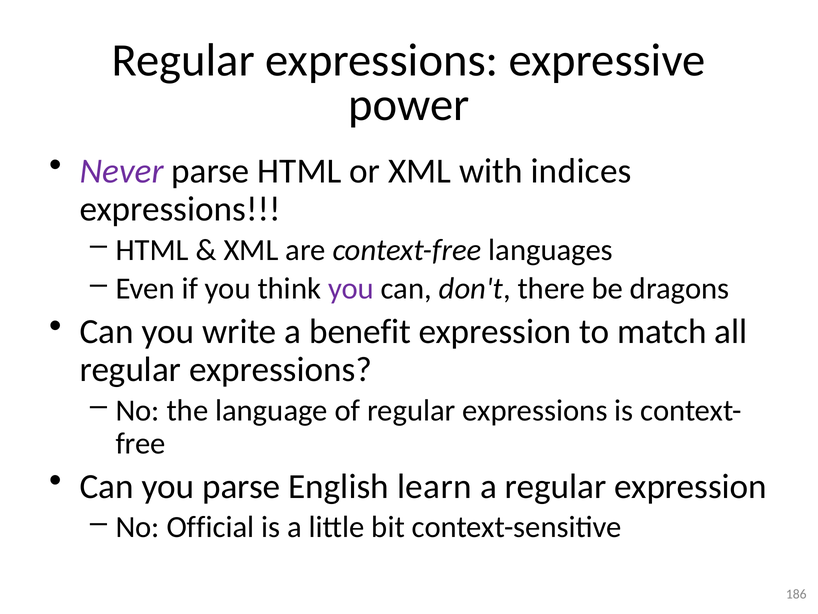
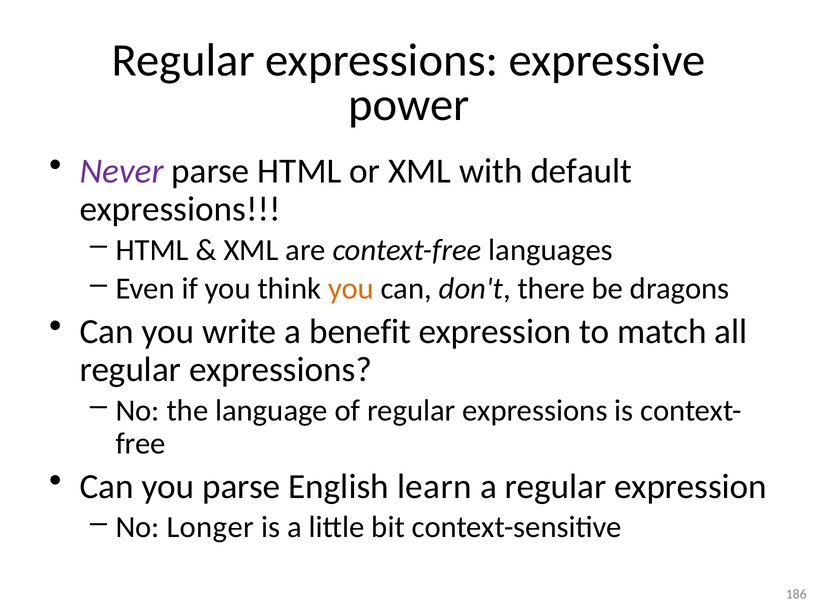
indices: indices -> default (581, 171)
you colour: purple -> orange (351, 289)
Official: Official -> Longer (210, 527)
